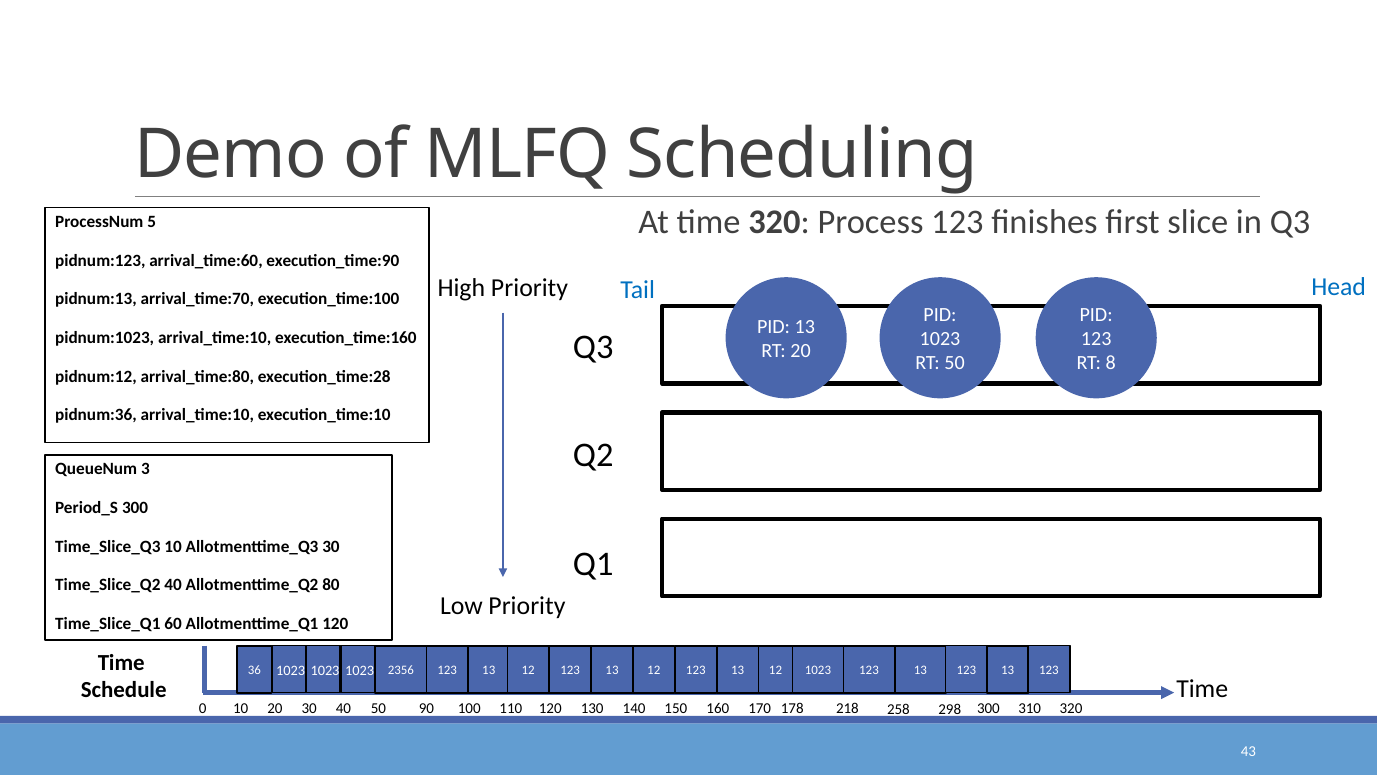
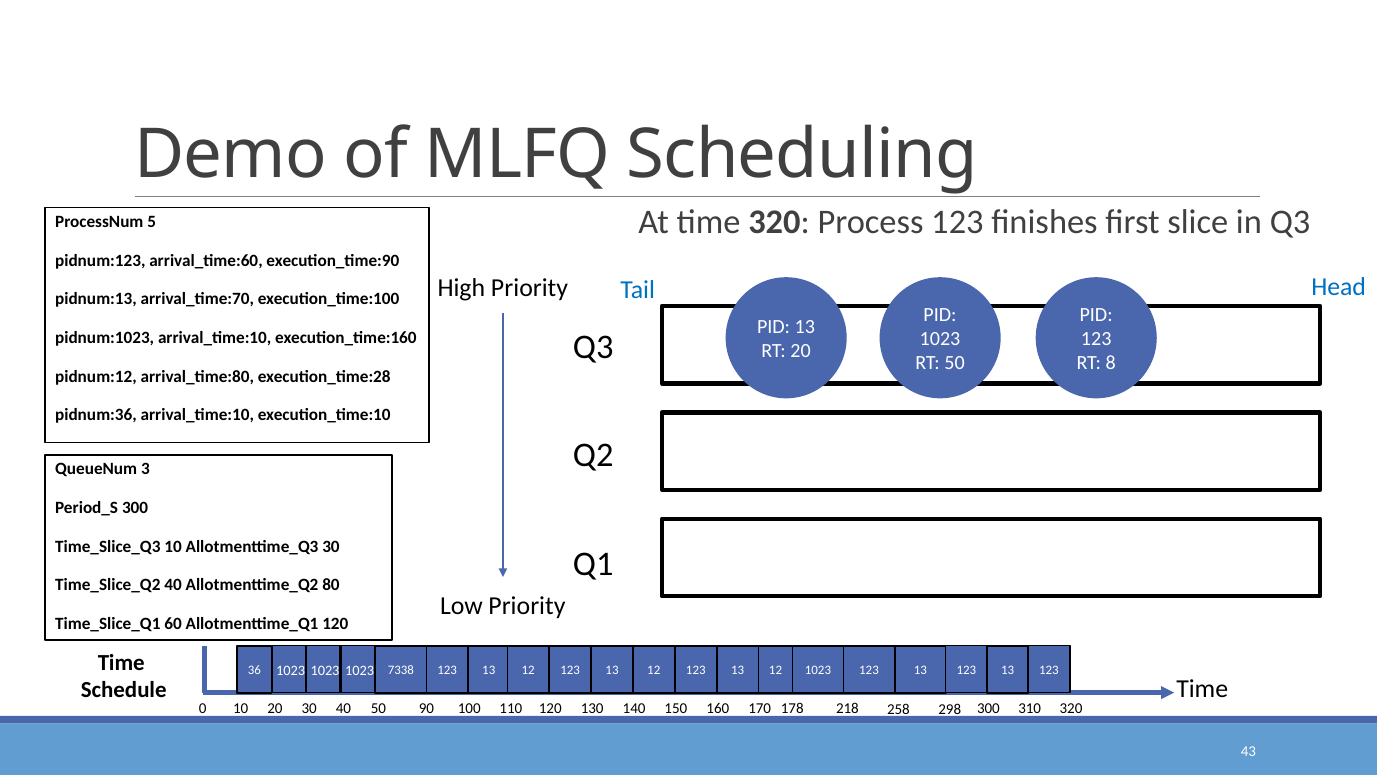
2356: 2356 -> 7338 (401, 670)
